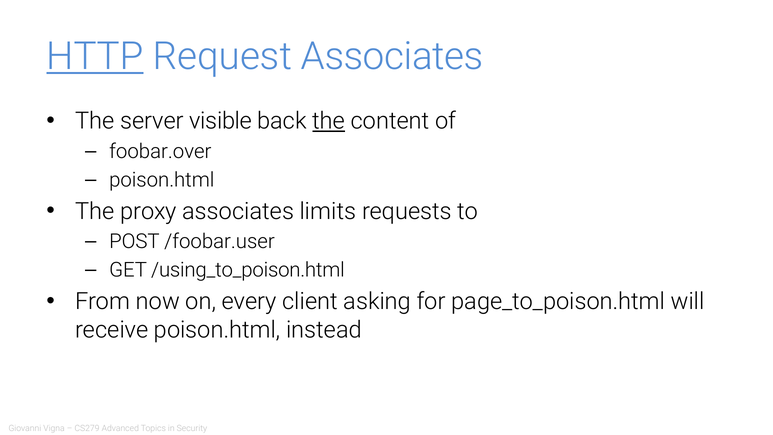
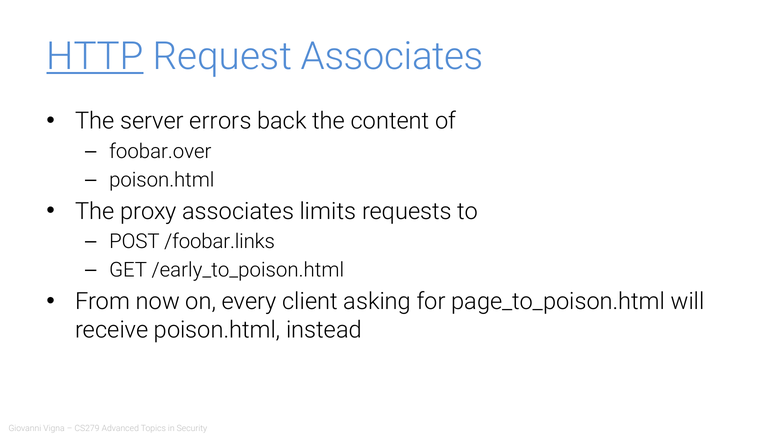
visible: visible -> errors (220, 121)
the underline: present -> none (329, 121)
/foobar.user: /foobar.user -> /foobar.links (220, 242)
/using_to_poison.html: /using_to_poison.html -> /early_to_poison.html (248, 270)
